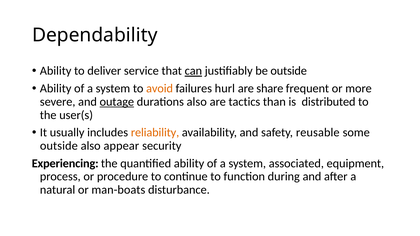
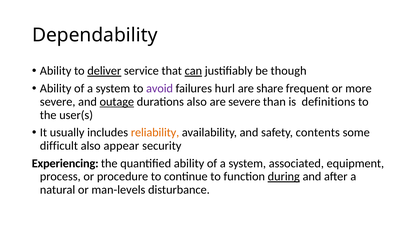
deliver underline: none -> present (104, 71)
be outside: outside -> though (289, 71)
avoid colour: orange -> purple (160, 89)
are tactics: tactics -> severe (244, 102)
distributed: distributed -> definitions (328, 102)
reusable: reusable -> contents (318, 133)
outside: outside -> difficult (59, 146)
during underline: none -> present (284, 177)
man-boats: man-boats -> man-levels (118, 190)
